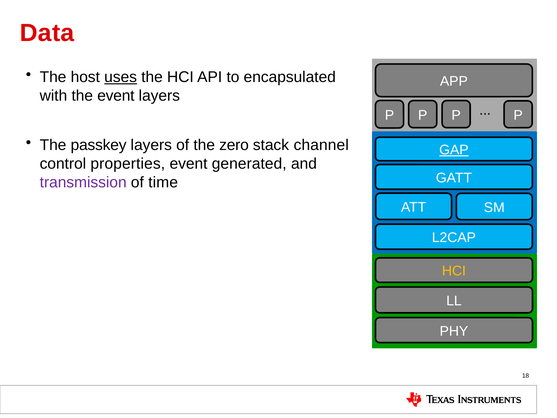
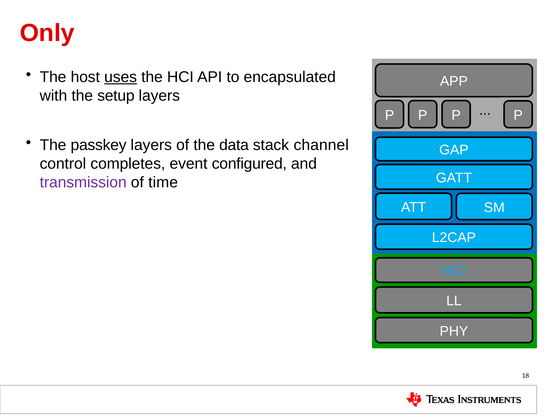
Data: Data -> Only (47, 33)
the event: event -> setup (116, 96)
zero: zero -> data (234, 145)
GAP underline: present -> none (454, 150)
properties: properties -> completes (128, 164)
generated: generated -> configured (249, 164)
HCI colour: yellow -> light blue (454, 271)
